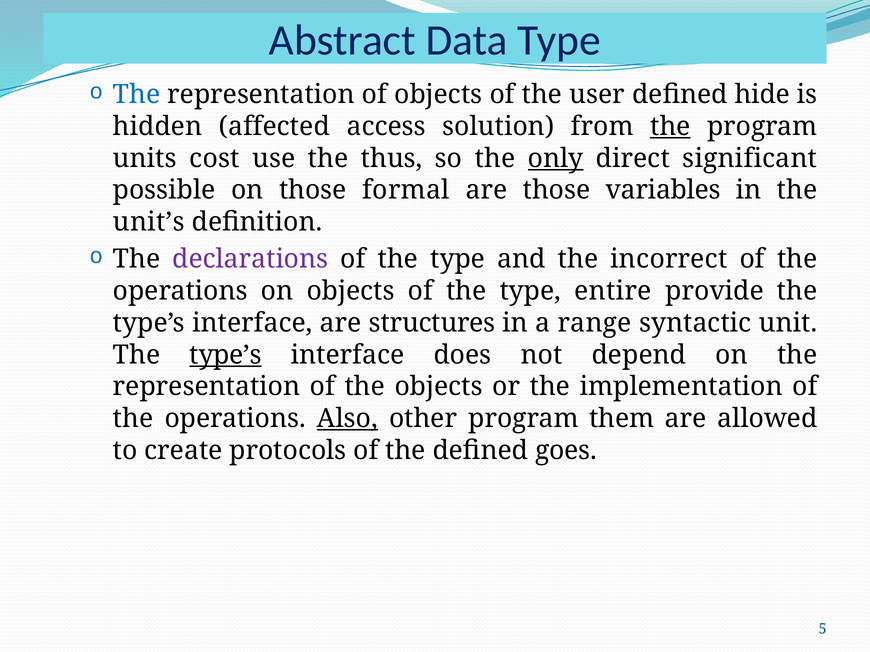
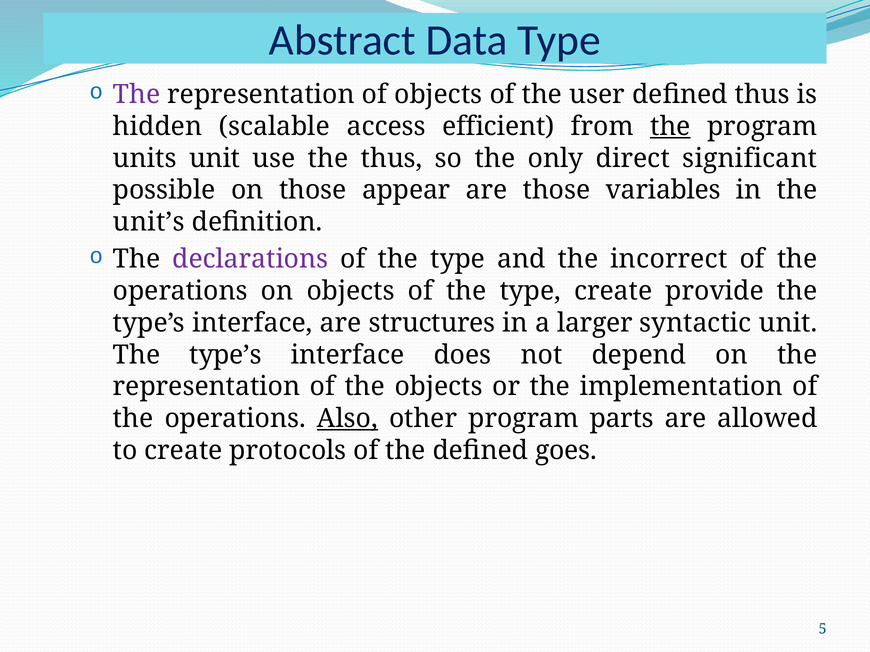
The colour: blue -> purple (137, 95)
defined hide: hide -> thus (762, 95)
affected: affected -> scalable (274, 126)
solution: solution -> efficient (498, 126)
units cost: cost -> unit (215, 158)
only underline: present -> none (556, 158)
formal: formal -> appear (406, 190)
type entire: entire -> create (613, 291)
range: range -> larger (595, 323)
type’s underline: present -> none (226, 355)
them: them -> parts (622, 419)
